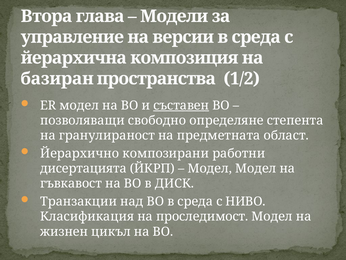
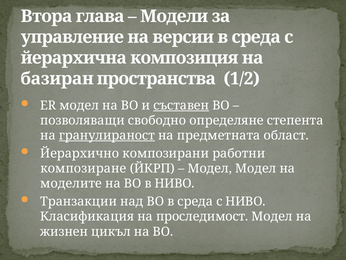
гранулираност underline: none -> present (107, 135)
дисертацията: дисертацията -> композиране (83, 168)
гъвкавост: гъвкавост -> моделите (71, 183)
в ДИСК: ДИСК -> НИВО (175, 183)
